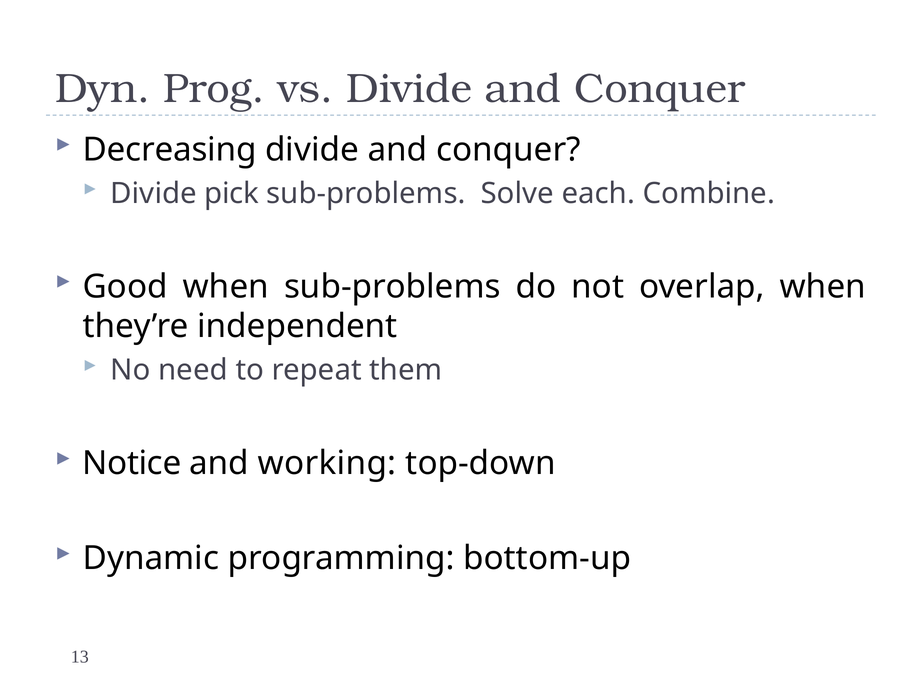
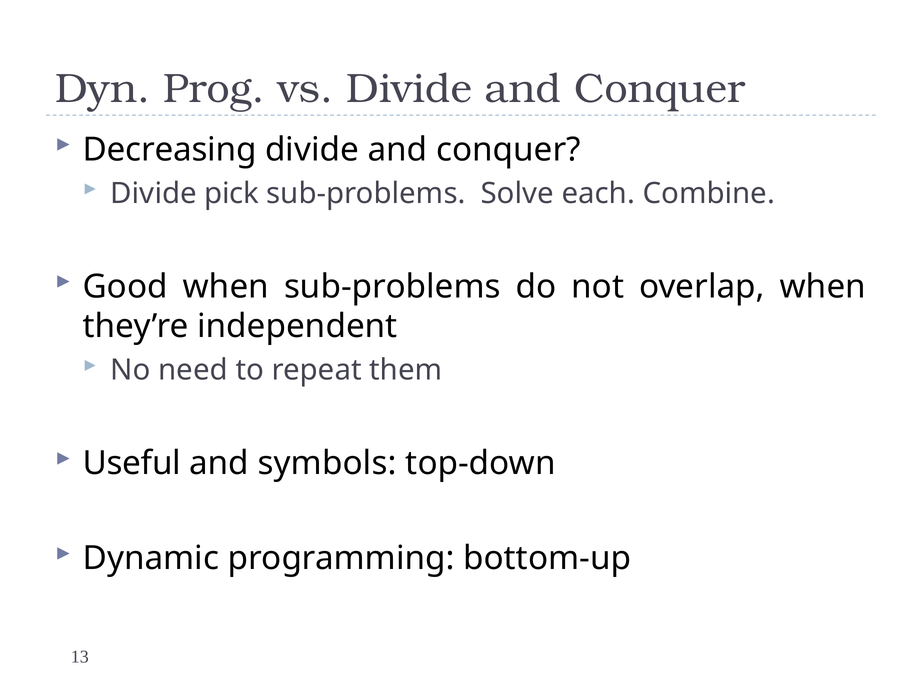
Notice: Notice -> Useful (132, 464)
working: working -> symbols (327, 464)
